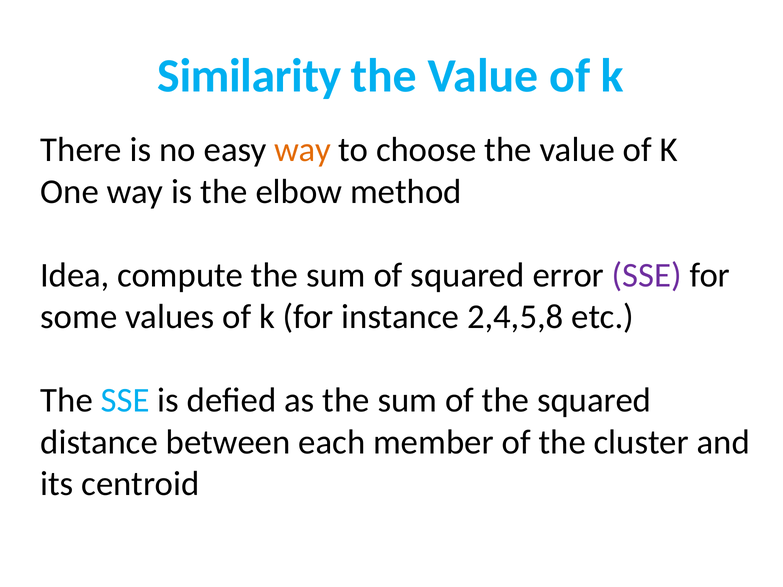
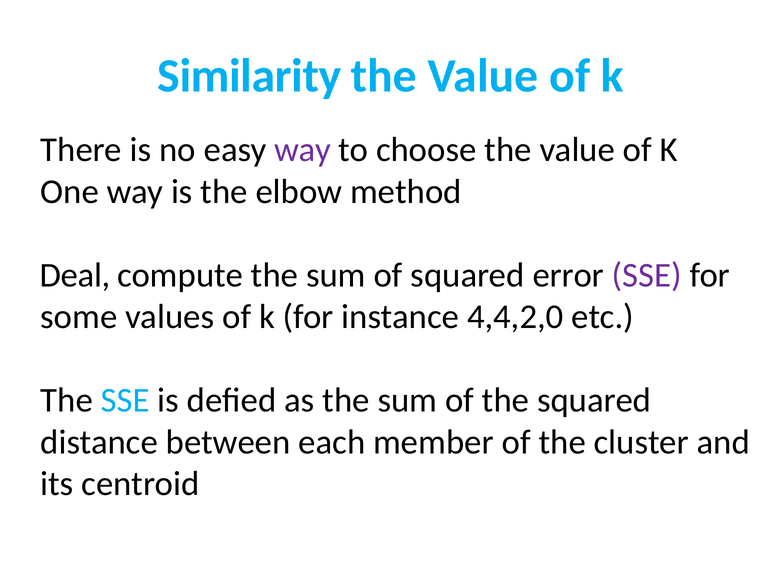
way colour: orange -> purple (303, 150)
Idea: Idea -> Deal (75, 275)
2,4,5,8: 2,4,5,8 -> 4,4,2,0 (515, 317)
